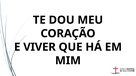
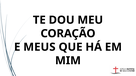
VIVER: VIVER -> MEUS (39, 47)
